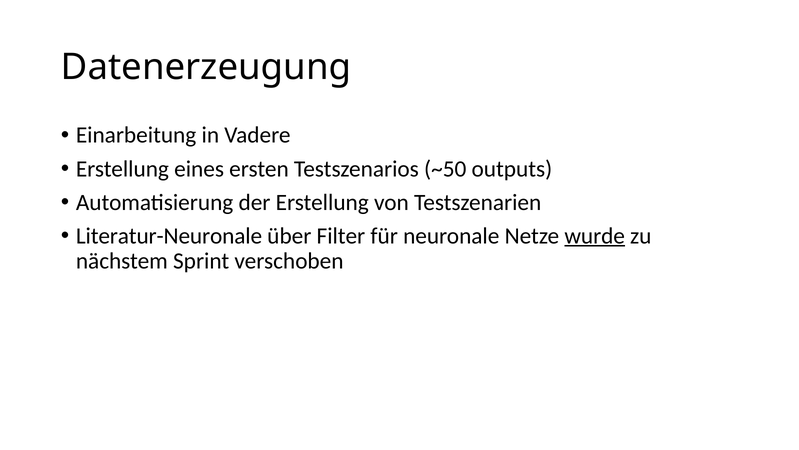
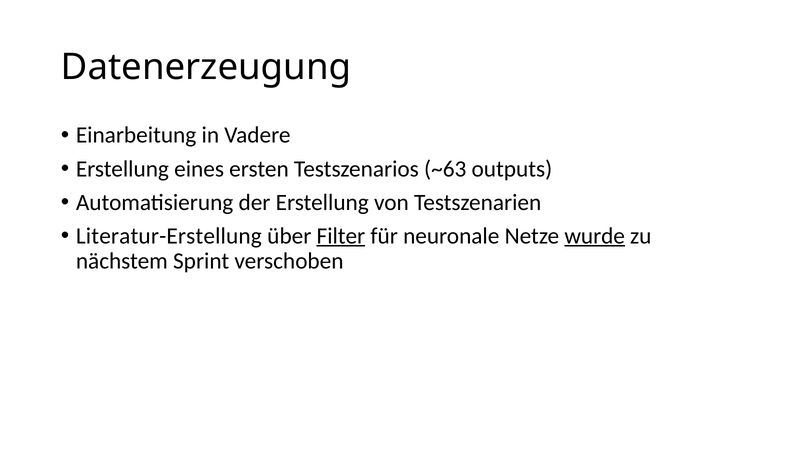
~50: ~50 -> ~63 (445, 169)
Literatur-Neuronale: Literatur-Neuronale -> Literatur-Erstellung (169, 236)
Filter underline: none -> present (341, 236)
